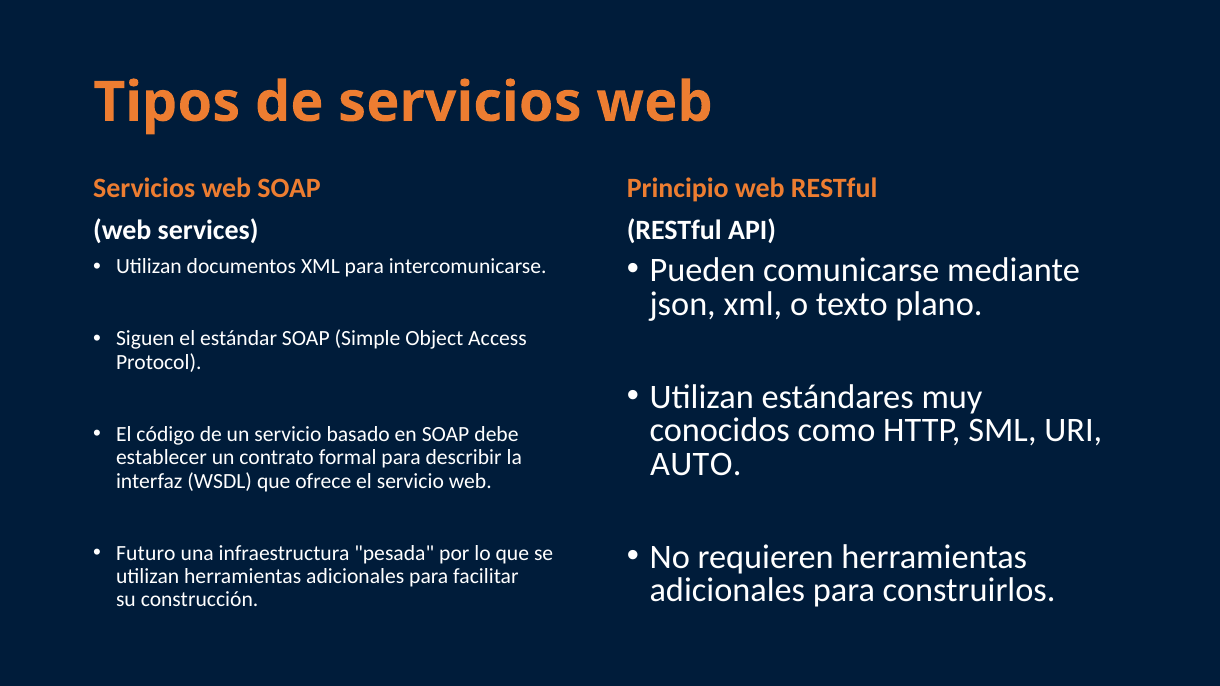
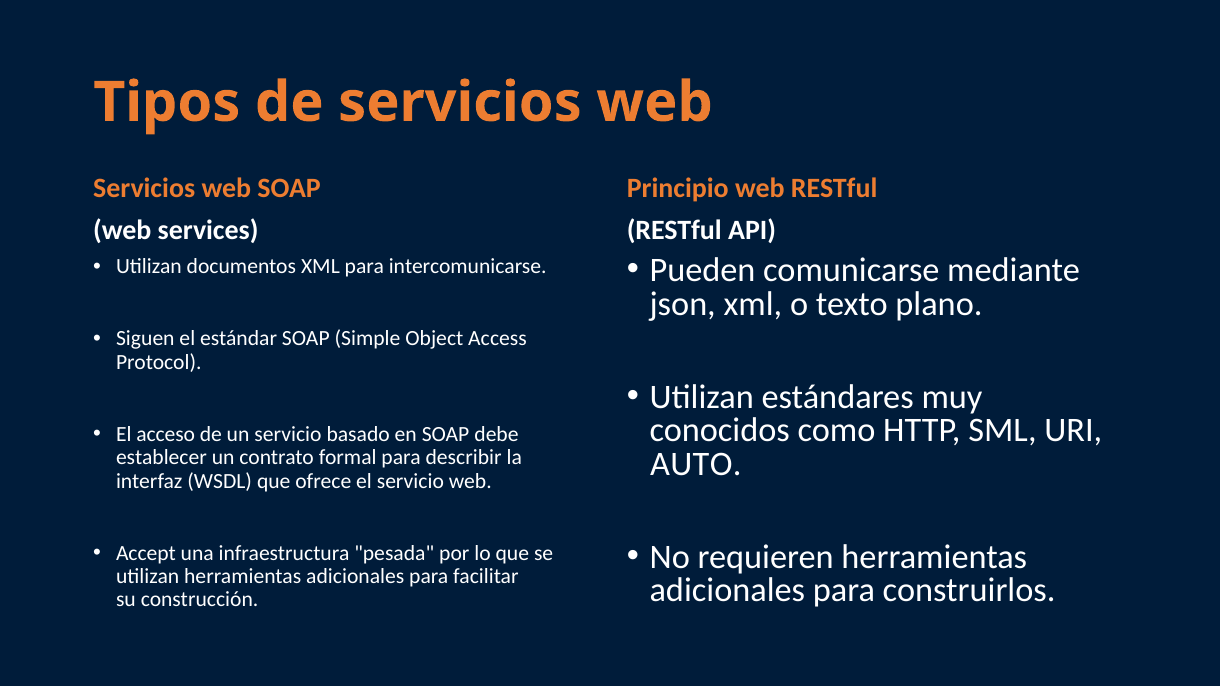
código: código -> acceso (166, 434)
Futuro: Futuro -> Accept (146, 553)
